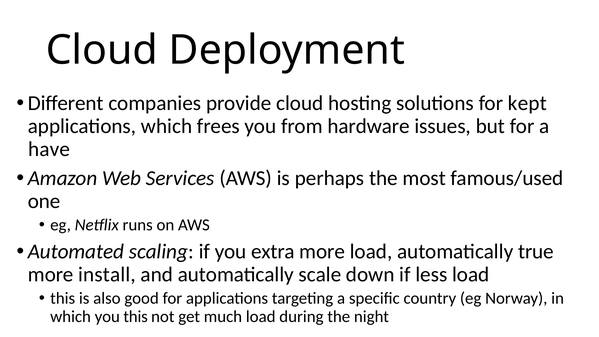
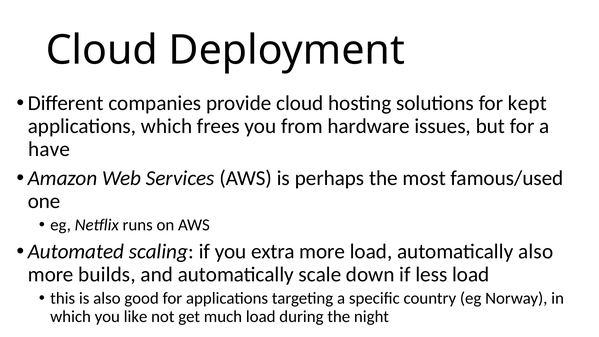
automatically true: true -> also (536, 252)
install: install -> builds (107, 275)
you this: this -> like (136, 316)
